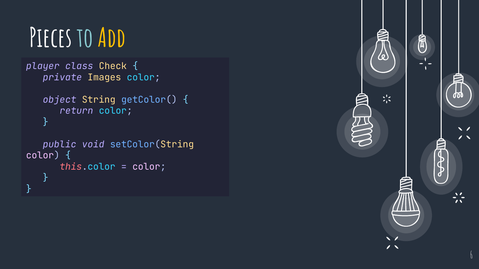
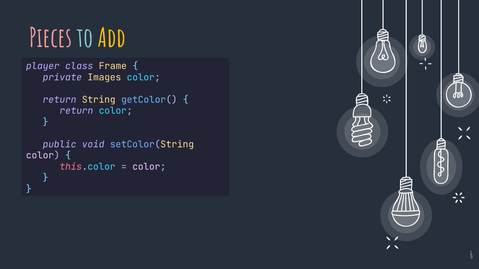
Pieces colour: white -> pink (51, 38)
Check: Check -> Frame (113, 66)
object: object -> return (60, 100)
